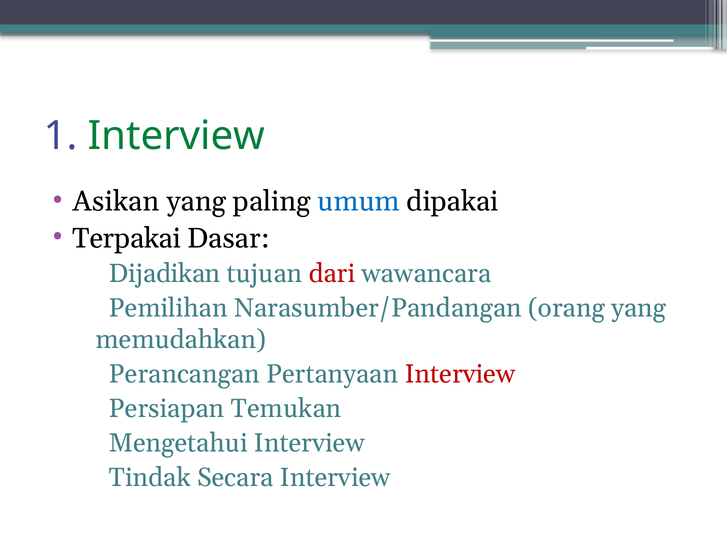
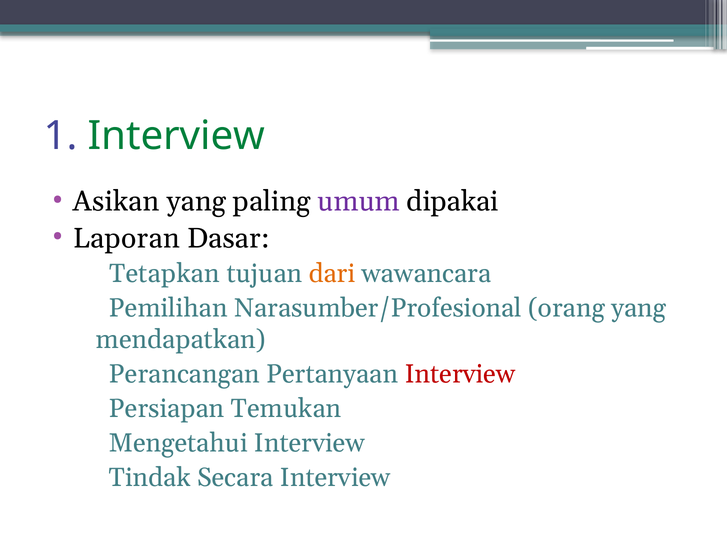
umum colour: blue -> purple (359, 201)
Terpakai: Terpakai -> Laporan (126, 238)
Dijadikan: Dijadikan -> Tetapkan (164, 274)
dari colour: red -> orange (332, 274)
Narasumber/Pandangan: Narasumber/Pandangan -> Narasumber/Profesional (378, 308)
memudahkan: memudahkan -> mendapatkan (181, 340)
